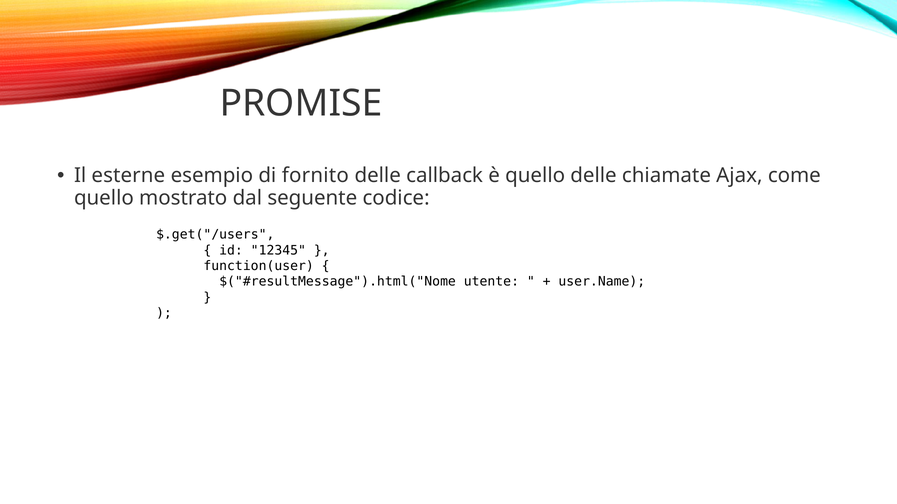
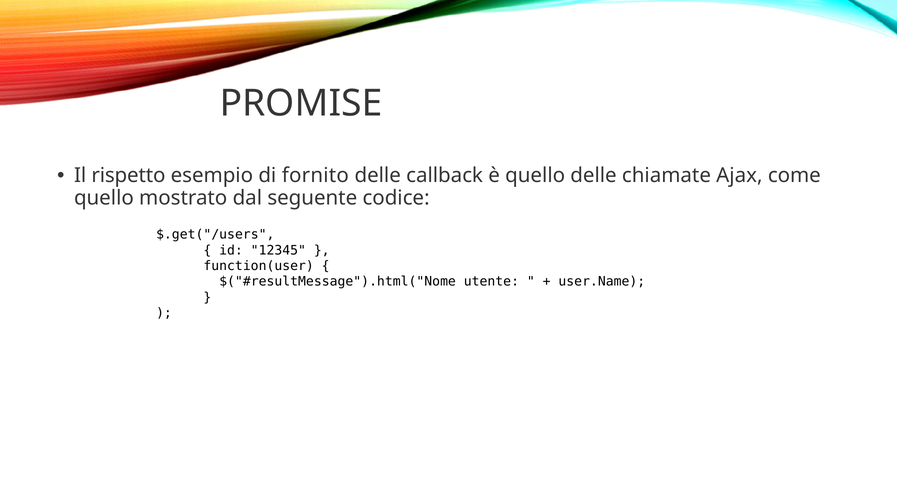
esterne: esterne -> rispetto (128, 176)
